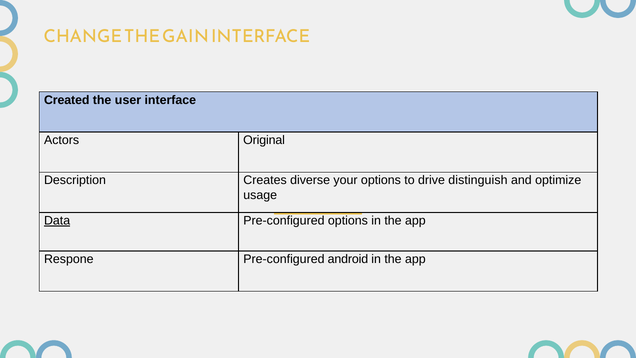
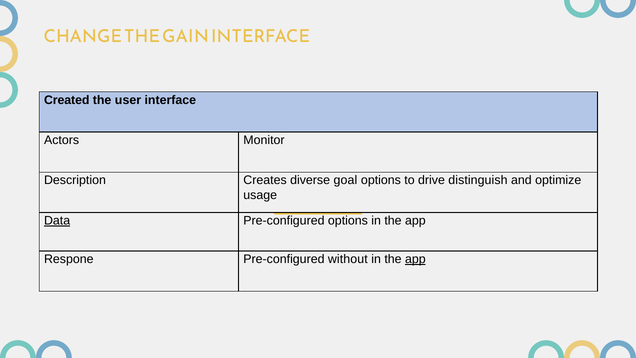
Original: Original -> Monitor (264, 140)
your: your -> goal (345, 180)
android: android -> without (348, 259)
app underline: none -> present (415, 259)
